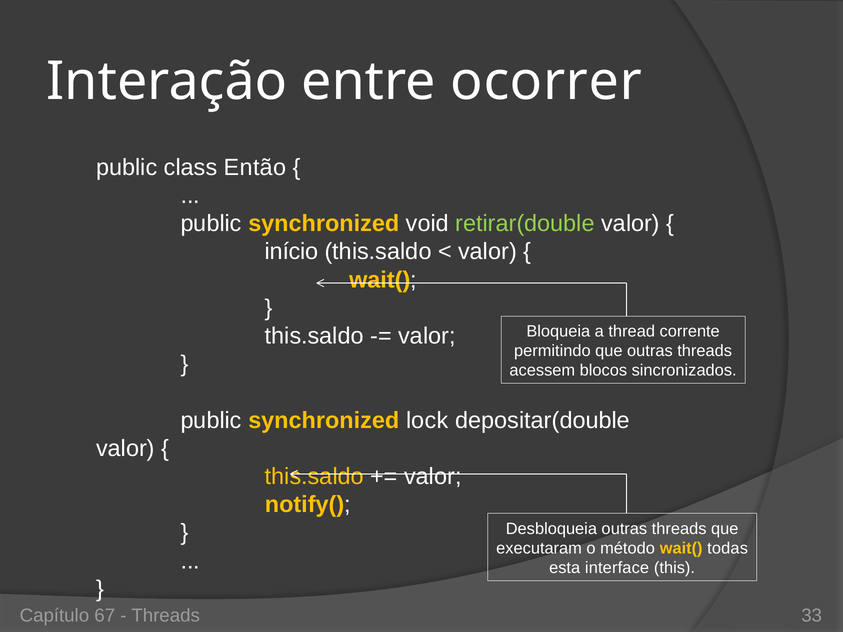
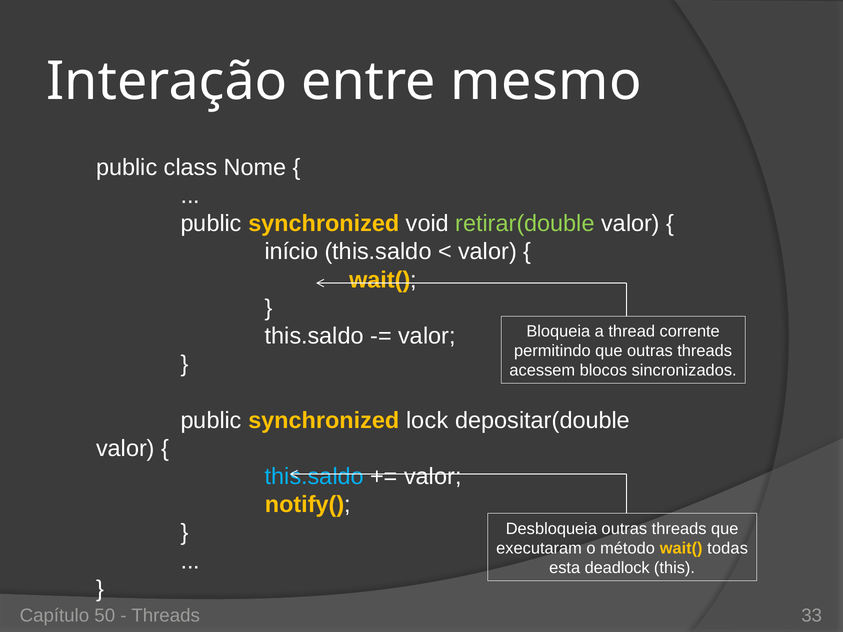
ocorrer: ocorrer -> mesmo (546, 82)
Então: Então -> Nome (255, 167)
this.saldo colour: yellow -> light blue (314, 477)
interface: interface -> deadlock (617, 568)
67: 67 -> 50 (105, 616)
